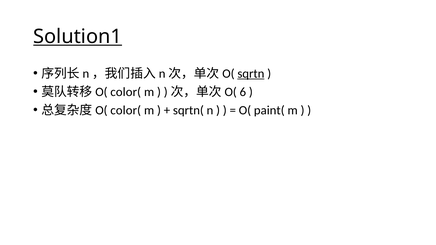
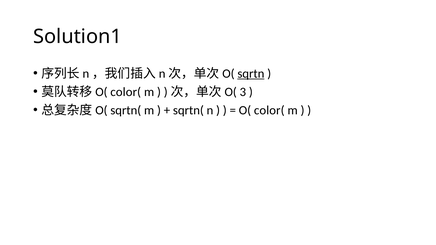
Solution1 underline: present -> none (78, 37)
6: 6 -> 3 (243, 92)
color(: color( -> sqrtn( (126, 110)
O( paint(: paint( -> color( (269, 110)
